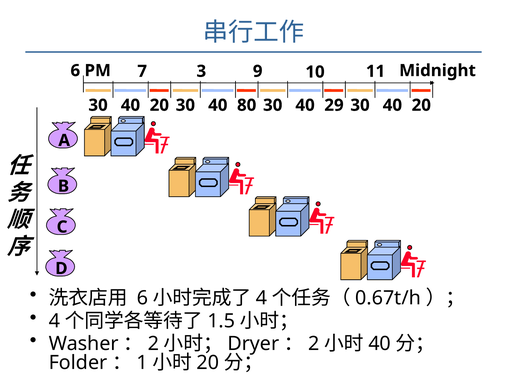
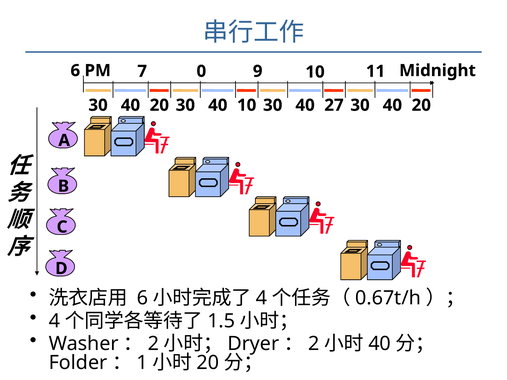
3: 3 -> 0 (201, 71)
40 80: 80 -> 10 (247, 105)
29: 29 -> 27 (334, 105)
